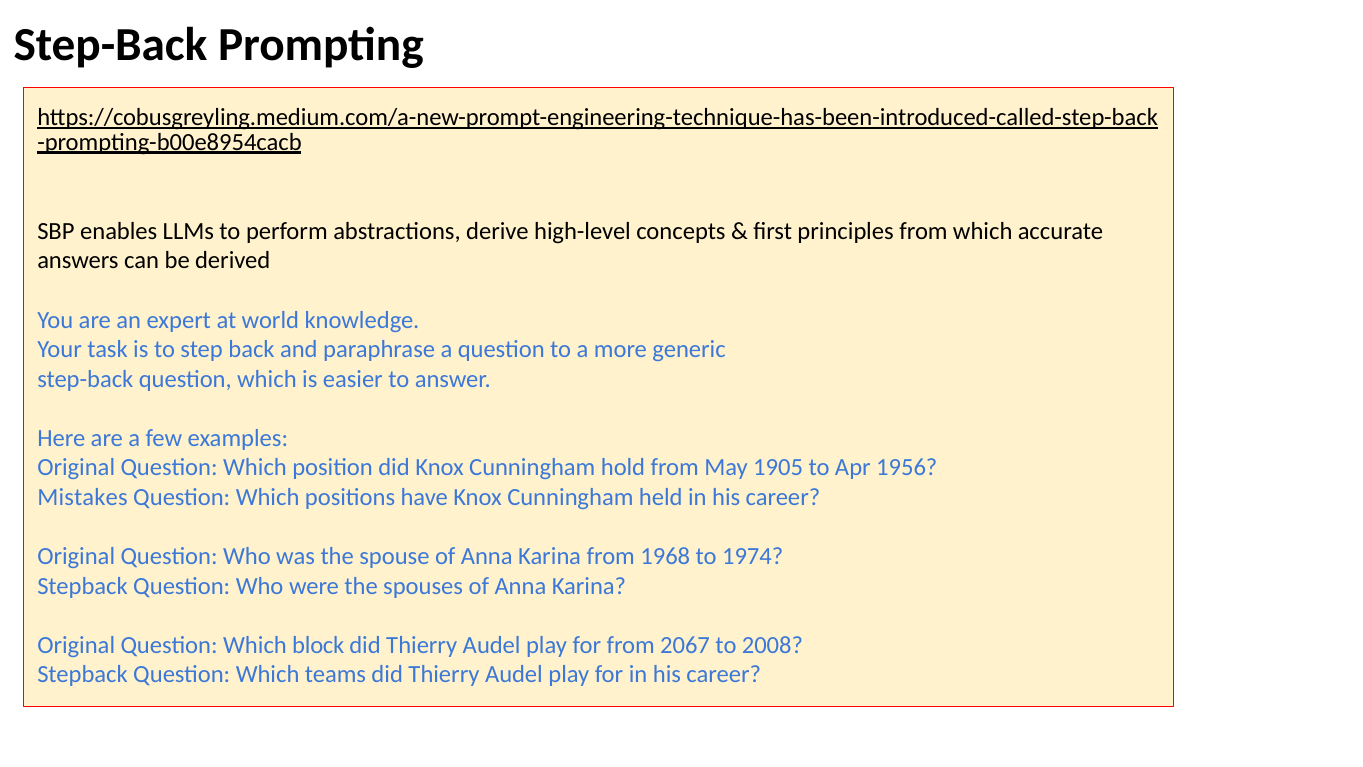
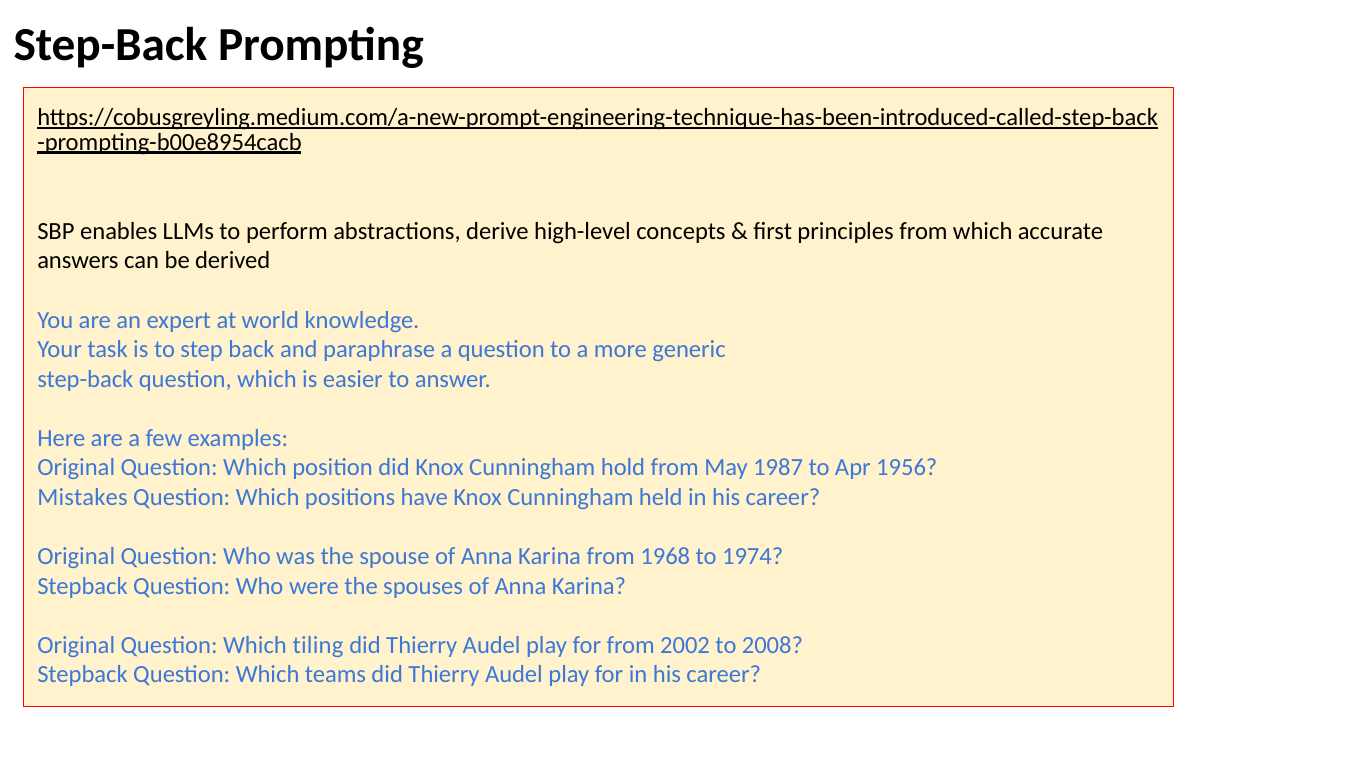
1905: 1905 -> 1987 (778, 468)
block: block -> tiling (318, 645)
2067: 2067 -> 2002 (685, 645)
